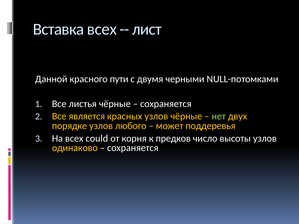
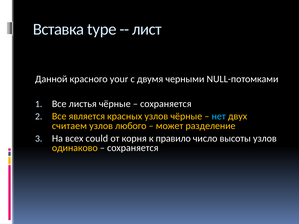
Вставка всех: всех -> type (102, 29)
пути: пути -> your (119, 79)
нет colour: light green -> light blue (219, 116)
порядке: порядке -> cчитаем (69, 126)
поддеревья: поддеревья -> разделение (211, 126)
предков: предков -> правило (173, 138)
